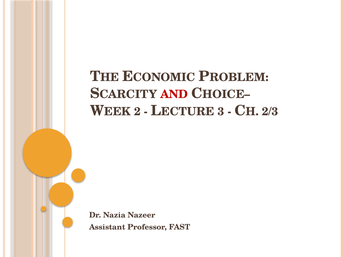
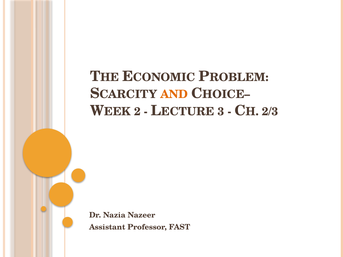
AND colour: red -> orange (174, 95)
